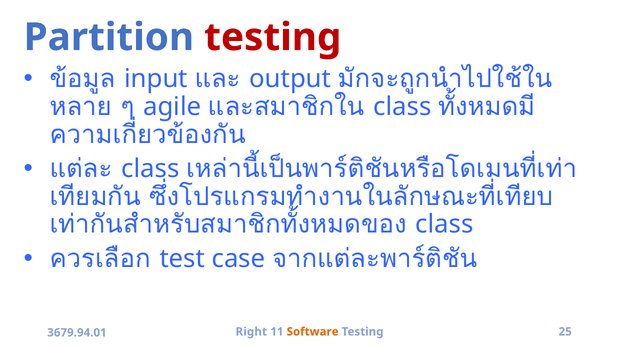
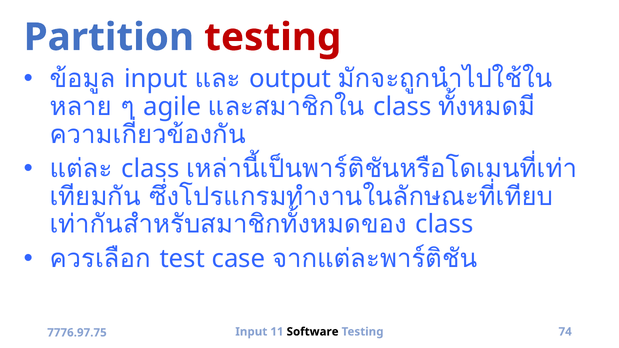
Right: Right -> Input (251, 332)
Software colour: orange -> black (313, 332)
25: 25 -> 74 (565, 332)
3679.94.01: 3679.94.01 -> 7776.97.75 (77, 333)
